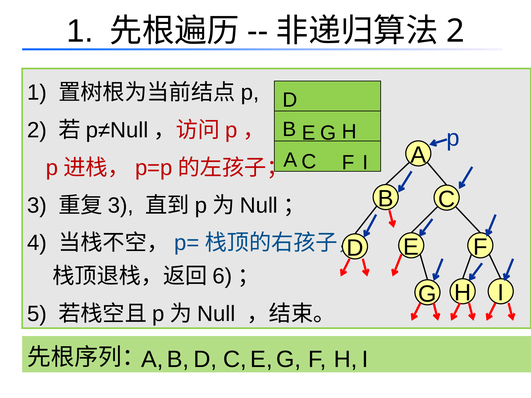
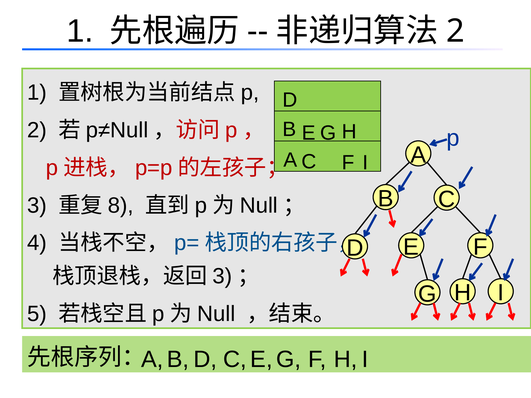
3: 3 -> 8 (121, 206)
6: 6 -> 3 (222, 276)
